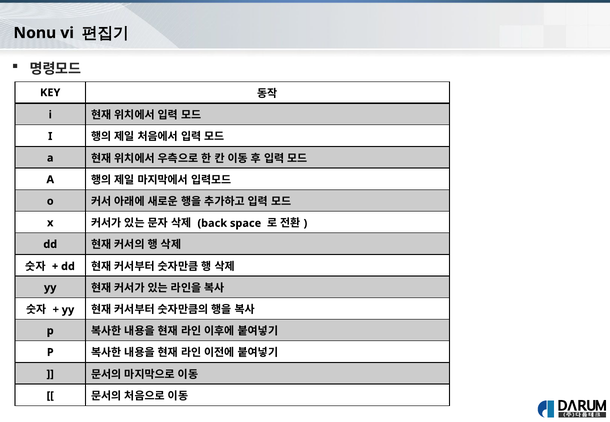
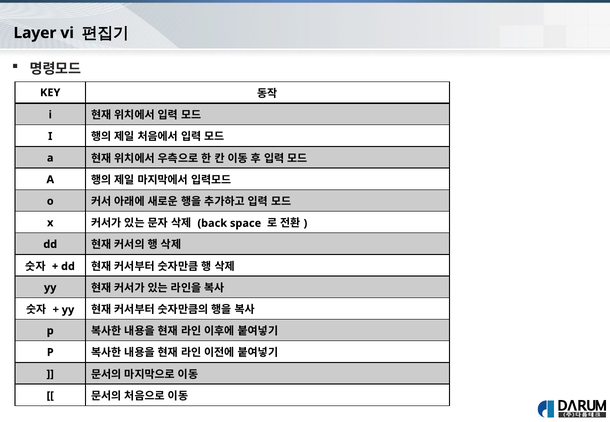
Nonu: Nonu -> Layer (35, 33)
